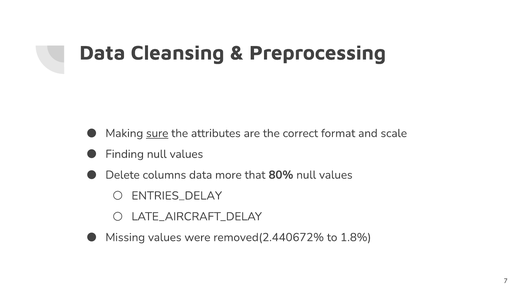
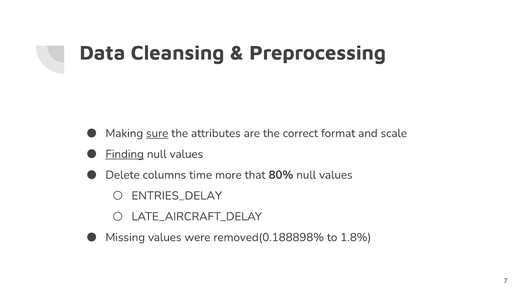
Finding underline: none -> present (125, 154)
columns data: data -> time (201, 175)
removed(2.440672%: removed(2.440672% -> removed(0.188898% (269, 237)
